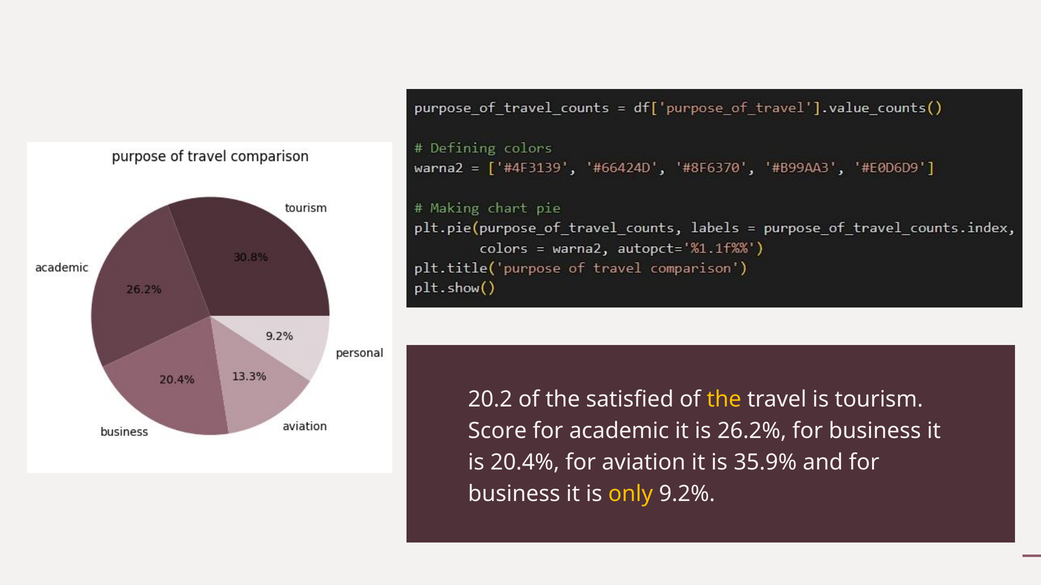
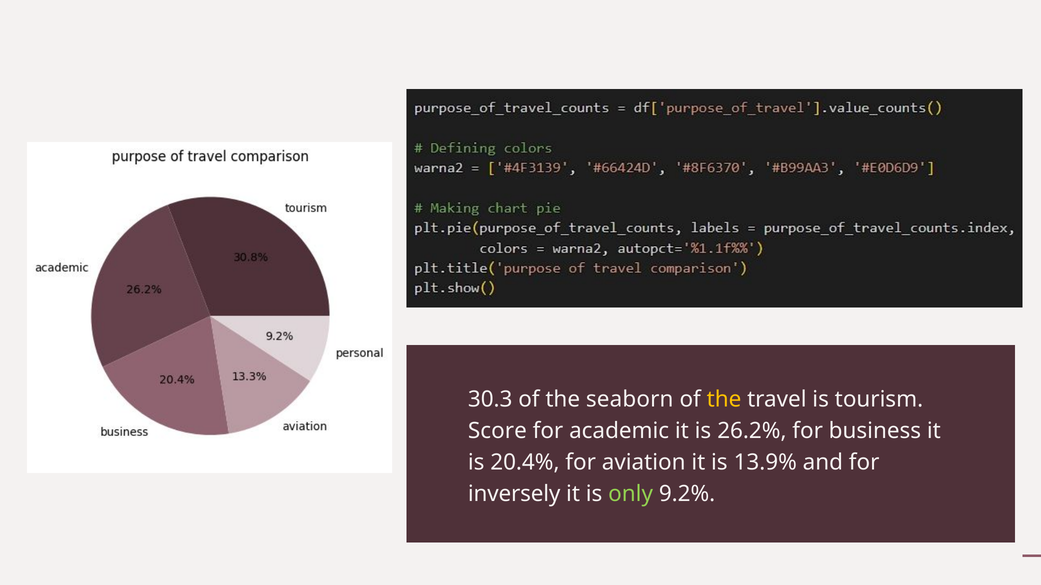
20.2: 20.2 -> 30.3 (490, 400)
satisfied: satisfied -> seaborn (630, 400)
35.9%: 35.9% -> 13.9% (765, 463)
business: business -> inversely (514, 494)
only colour: yellow -> light green (631, 494)
